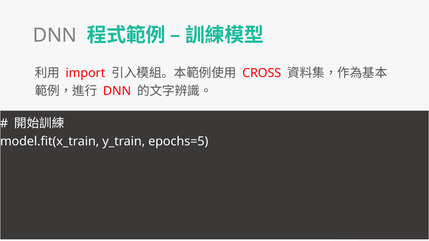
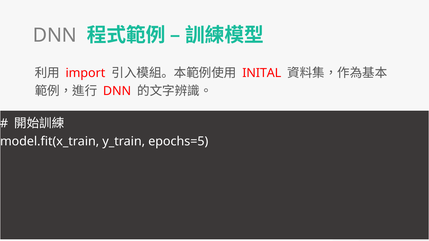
CROSS: CROSS -> INITAL (262, 73)
